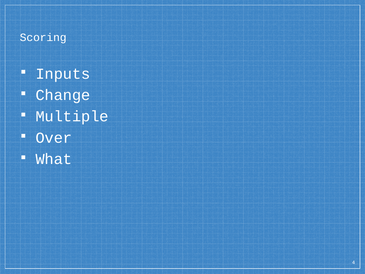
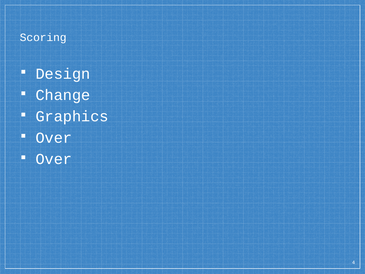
Inputs: Inputs -> Design (63, 74)
Multiple: Multiple -> Graphics (72, 116)
What: What -> Over (54, 159)
